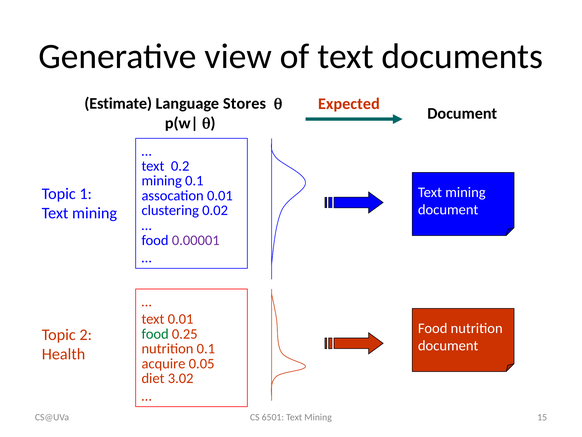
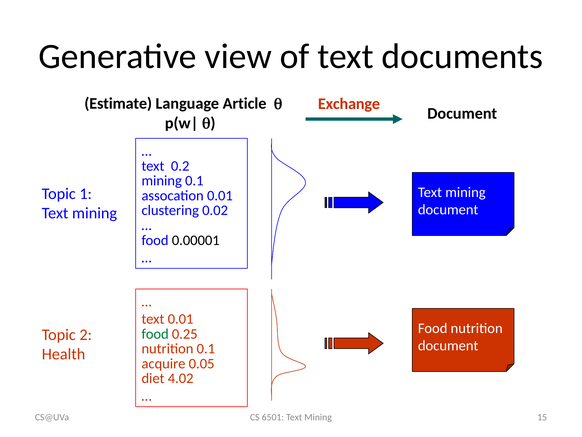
Stores: Stores -> Article (245, 104)
Expected: Expected -> Exchange (349, 104)
0.00001 colour: purple -> black (196, 240)
3.02: 3.02 -> 4.02 (181, 378)
